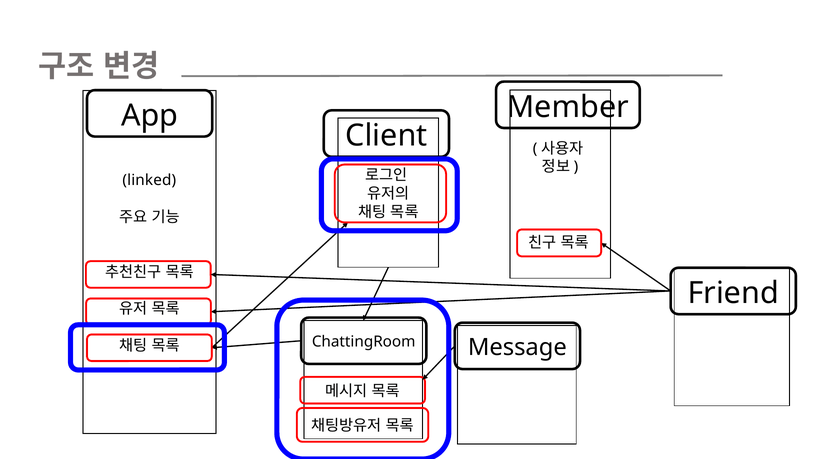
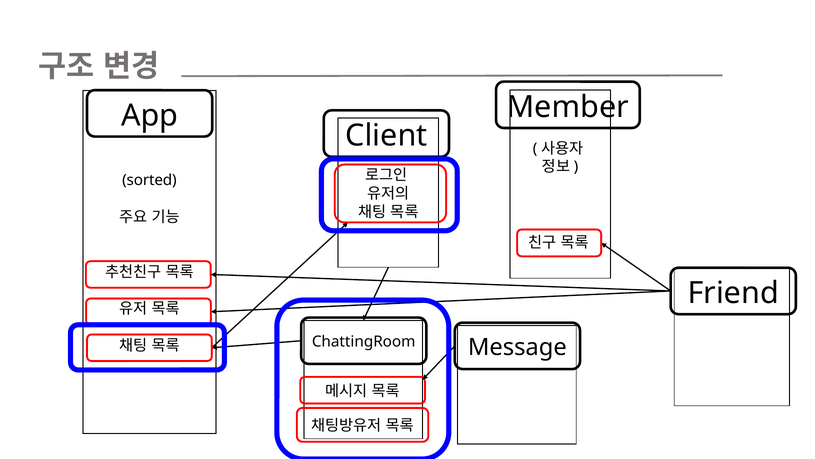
linked: linked -> sorted (149, 180)
